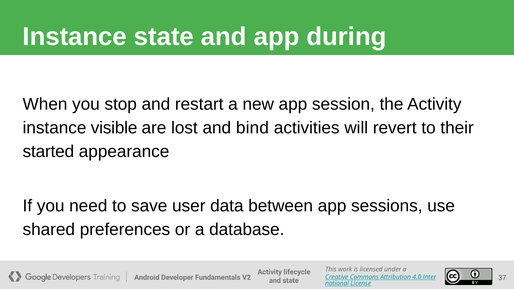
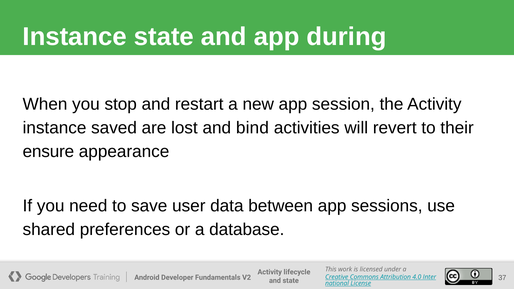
visible: visible -> saved (114, 128)
started: started -> ensure (48, 152)
